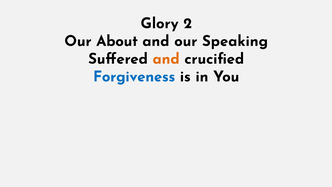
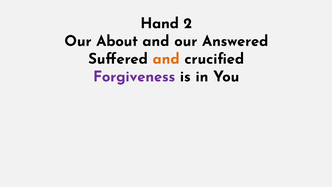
Glory: Glory -> Hand (160, 23)
Speaking: Speaking -> Answered (235, 41)
Forgiveness colour: blue -> purple (134, 76)
